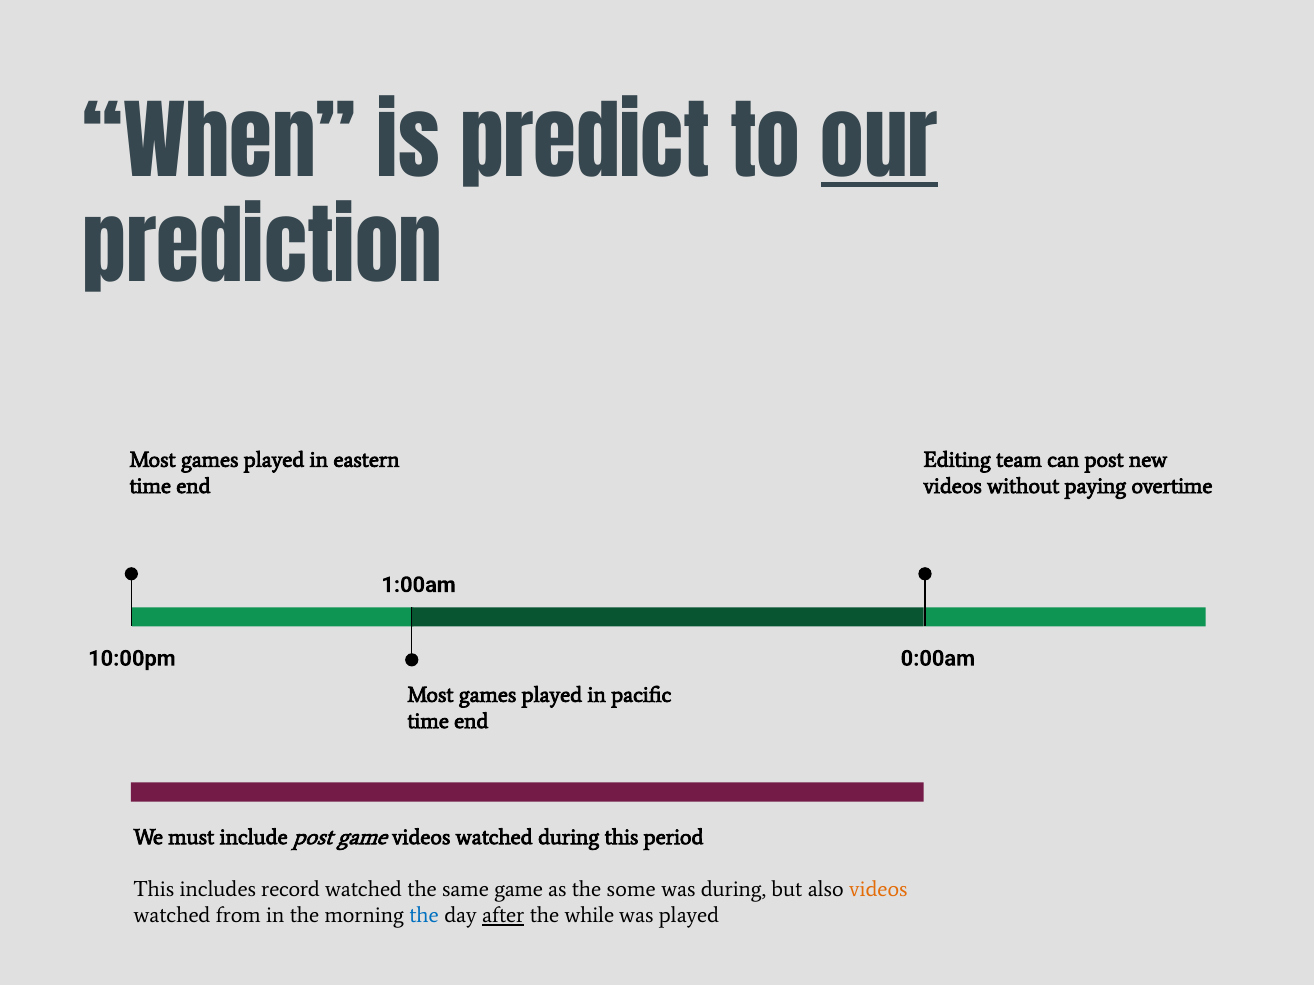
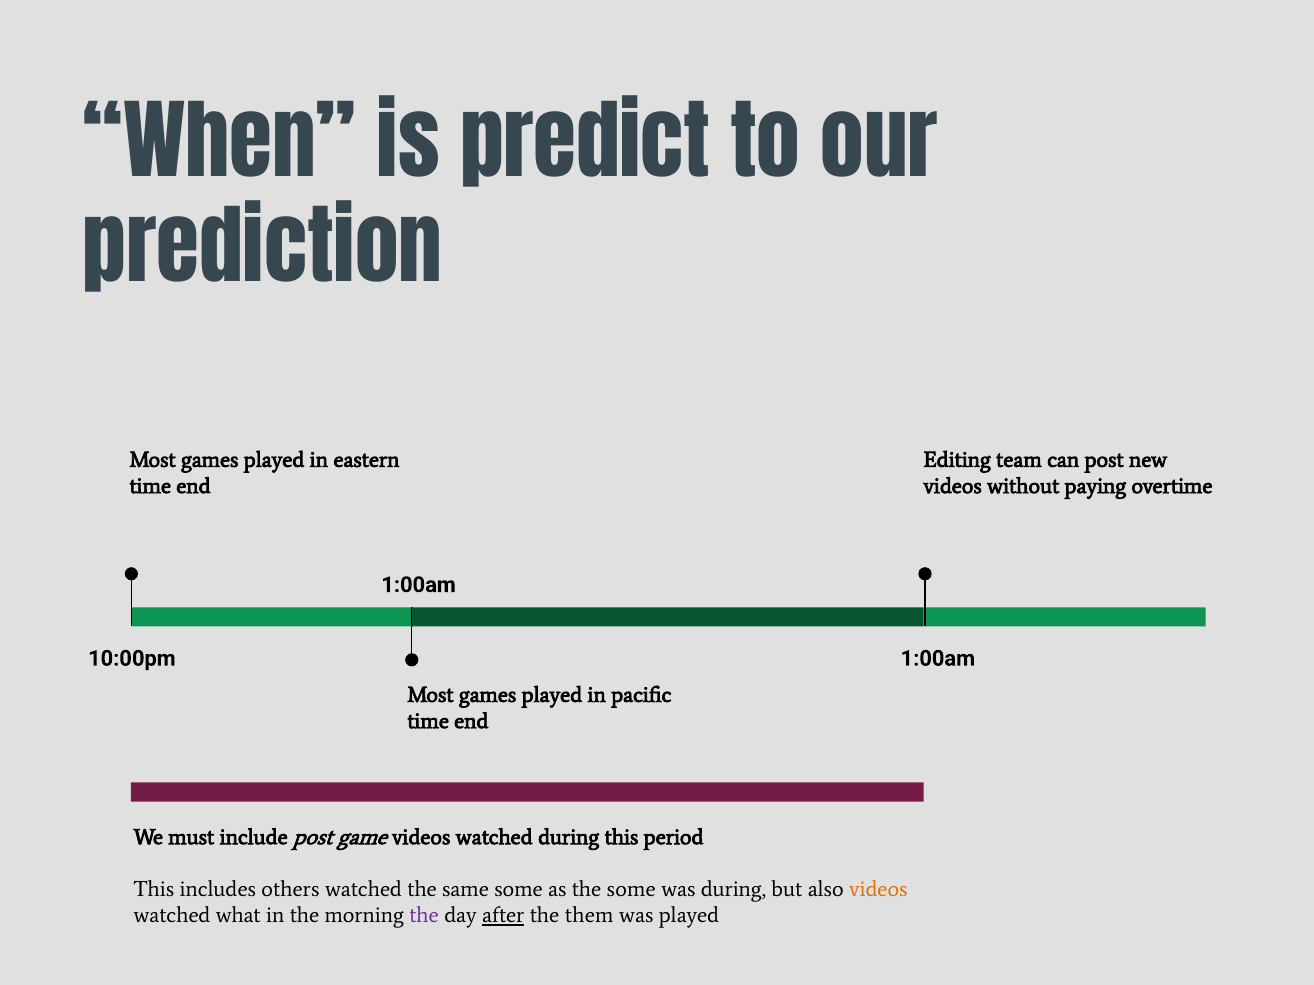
our underline: present -> none (879, 147)
0:00am: 0:00am -> 1:00am (938, 659)
record: record -> others (290, 890)
same game: game -> some (518, 890)
from: from -> what (238, 916)
the colour: blue -> purple (424, 916)
while: while -> them (589, 916)
